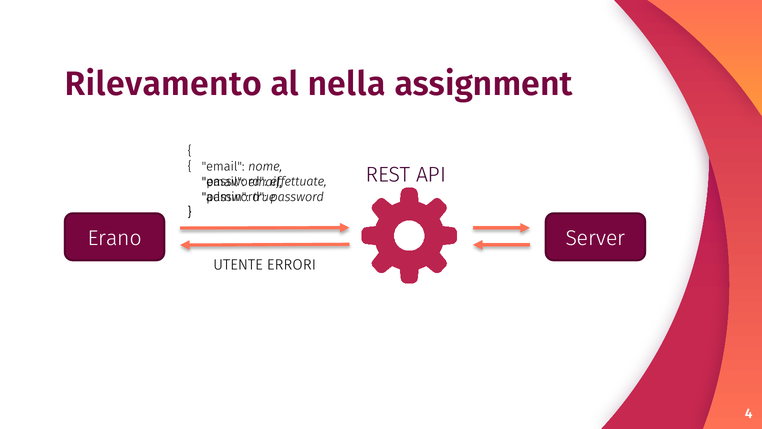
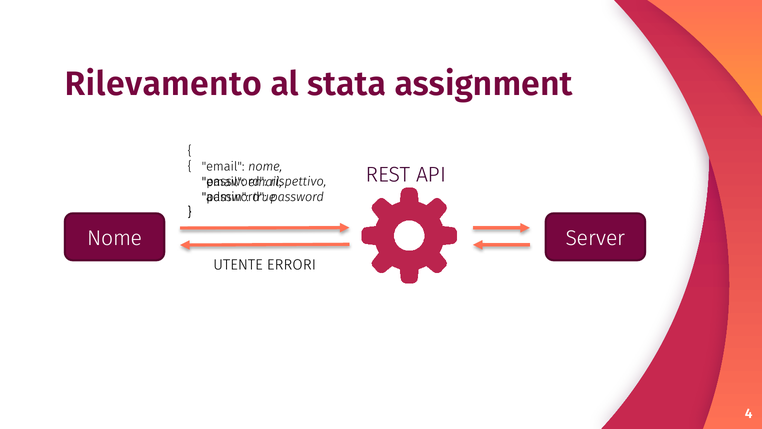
nella: nella -> stata (347, 84)
effettuate: effettuate -> rispettivo (298, 182)
Erano: Erano -> Nome (115, 238)
